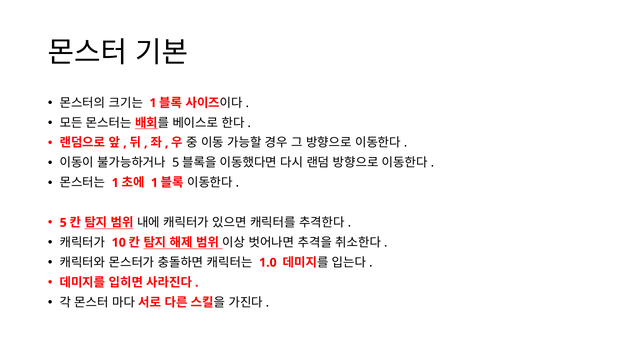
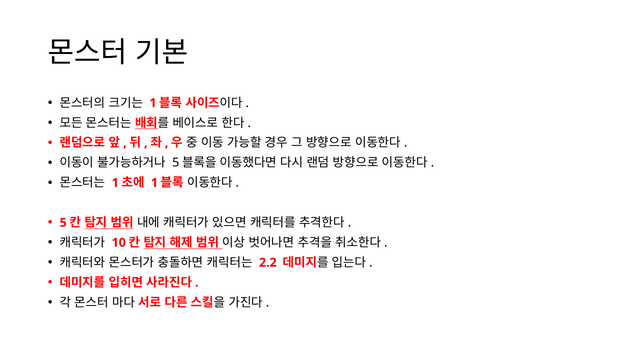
1.0: 1.0 -> 2.2 (268, 263)
